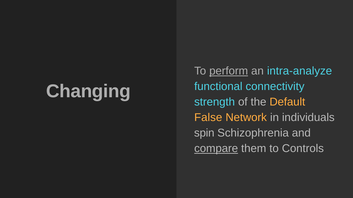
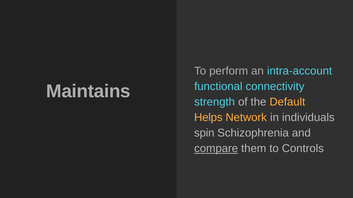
perform underline: present -> none (229, 71)
intra-analyze: intra-analyze -> intra-account (300, 71)
Changing: Changing -> Maintains (88, 91)
False: False -> Helps (208, 118)
